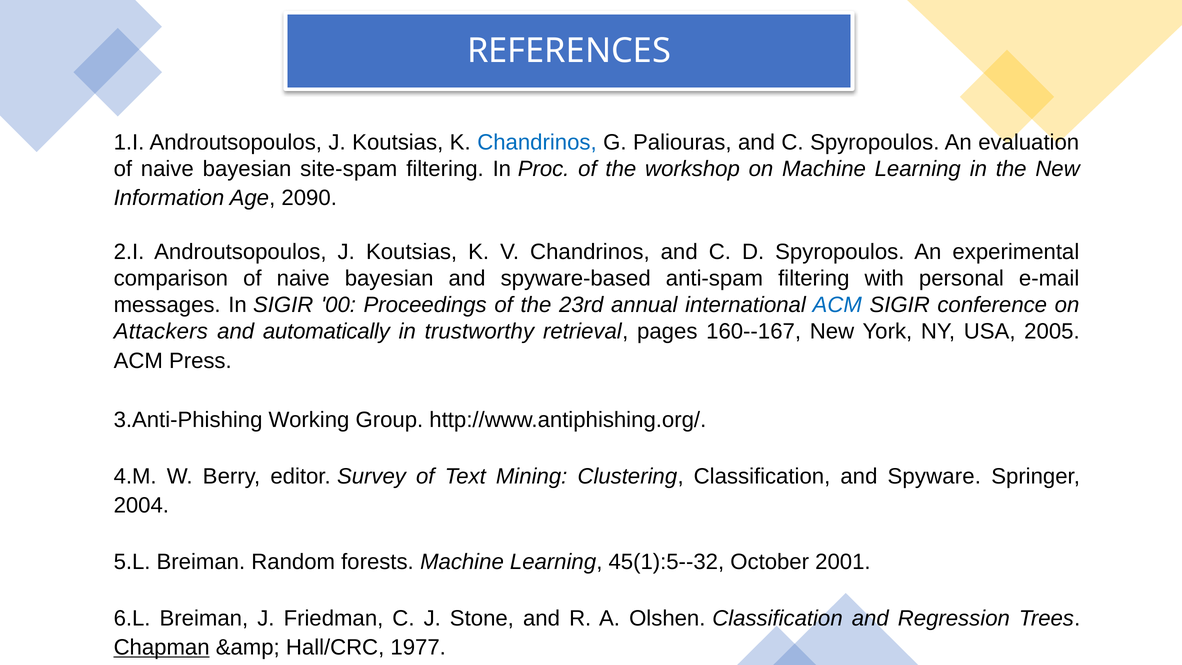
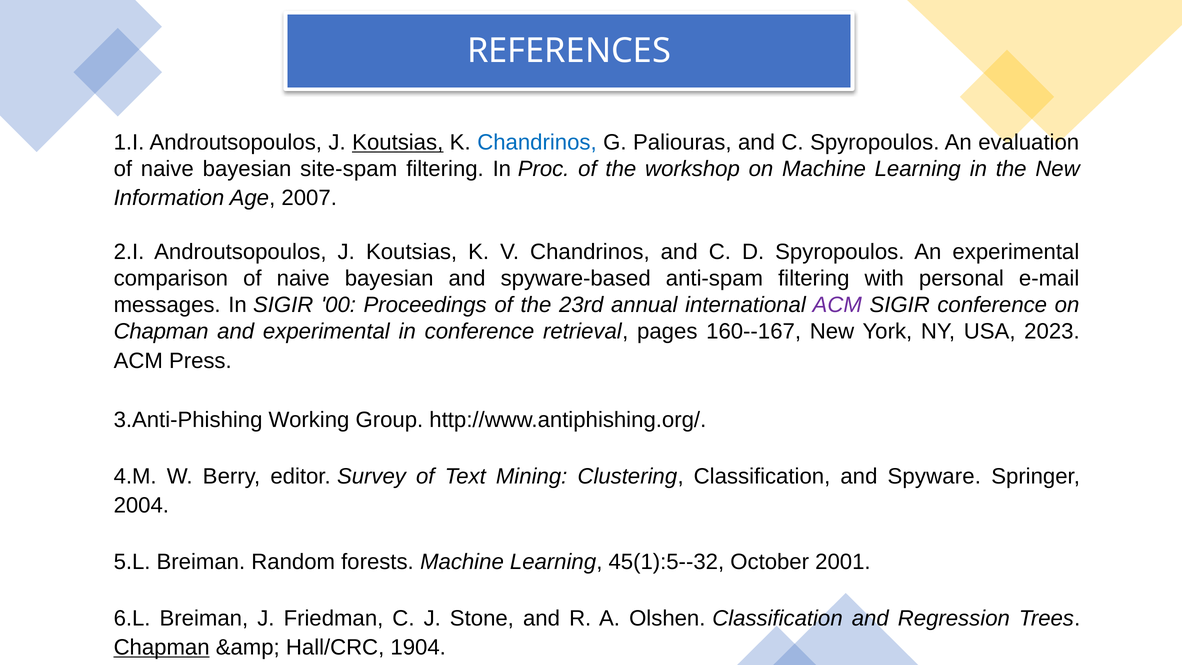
Koutsias underline: none -> present (398, 142)
2090: 2090 -> 2007 (309, 198)
ACM colour: blue -> purple (837, 305)
Attackers: Attackers -> Chapman (161, 332)
and automatically: automatically -> experimental (326, 332)
in trustworthy: trustworthy -> conference (479, 332)
2005: 2005 -> 2023 (1052, 332)
1977: 1977 -> 1904 (418, 647)
